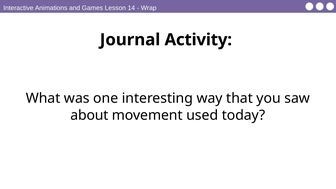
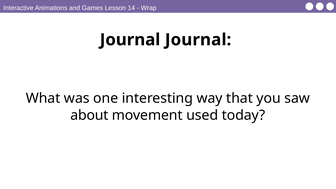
Journal Activity: Activity -> Journal (198, 40)
